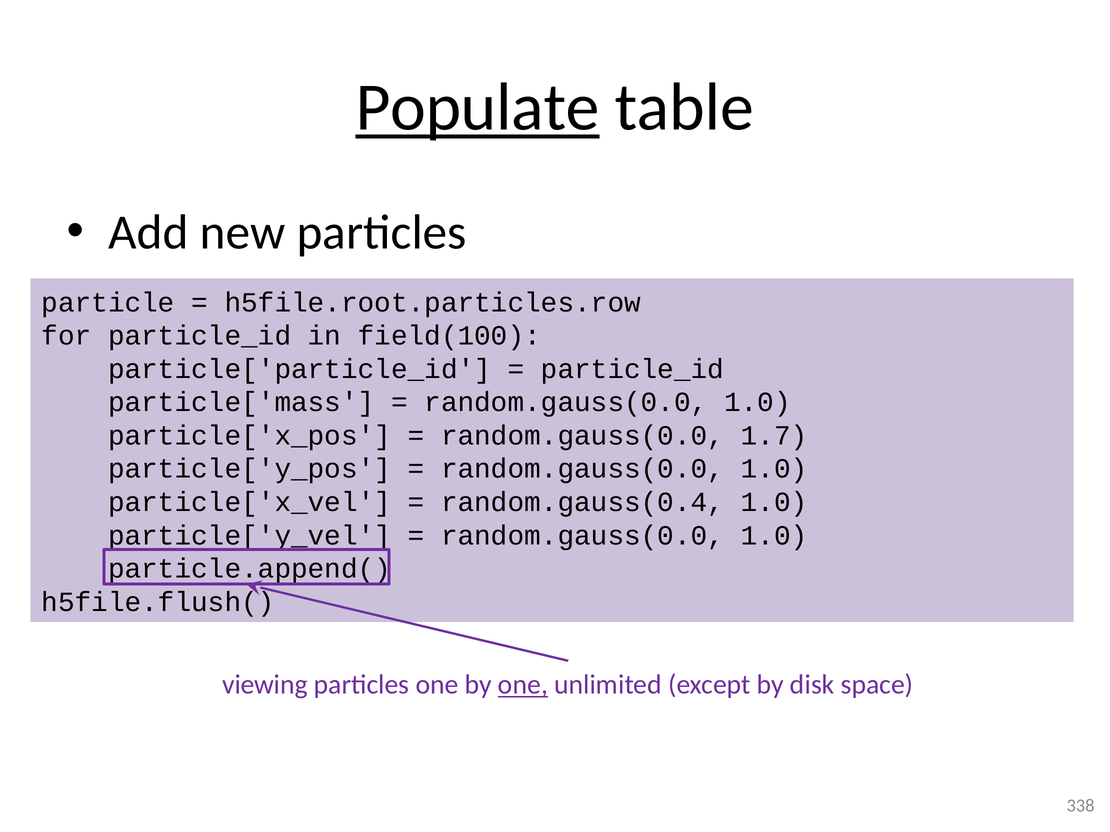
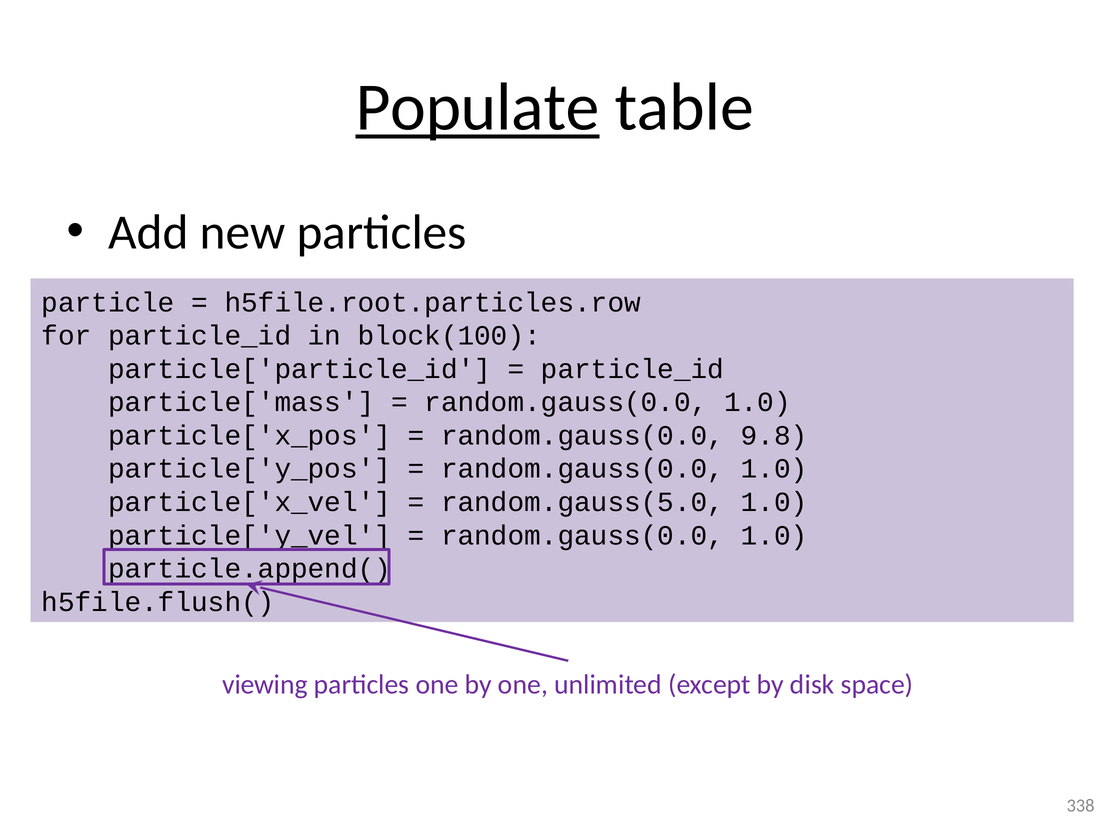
field(100: field(100 -> block(100 (449, 336)
1.7: 1.7 -> 9.8 (774, 436)
random.gauss(0.4: random.gauss(0.4 -> random.gauss(5.0 (583, 502)
one underline: present -> none (523, 685)
